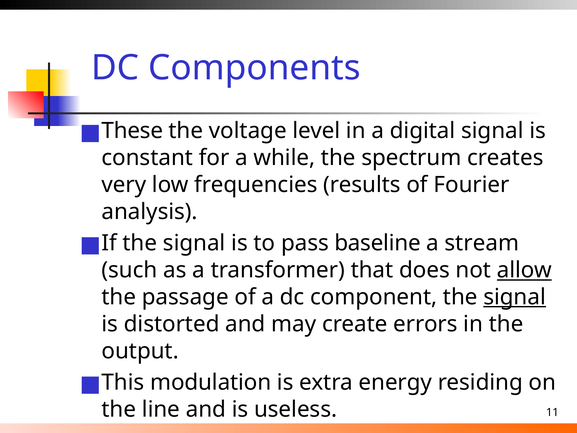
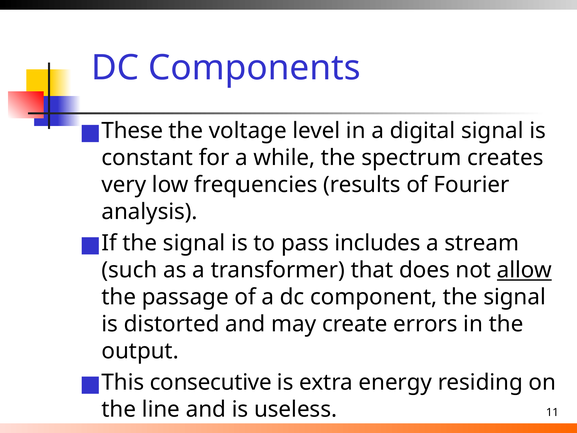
baseline: baseline -> includes (378, 243)
signal underline: present -> none (515, 297)
modulation: modulation -> consecutive (211, 382)
